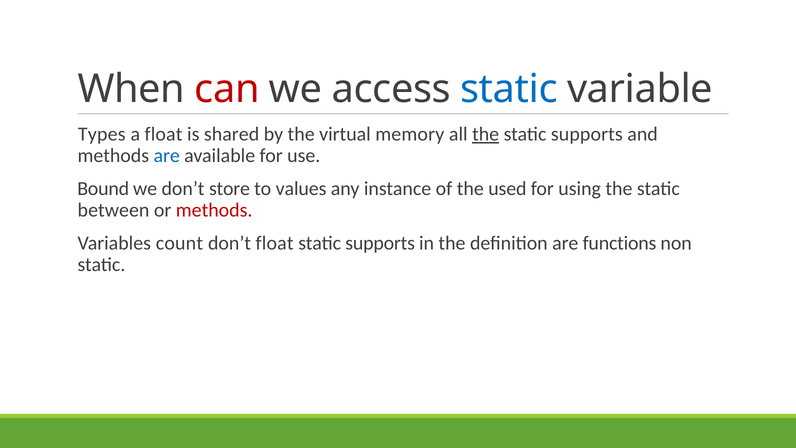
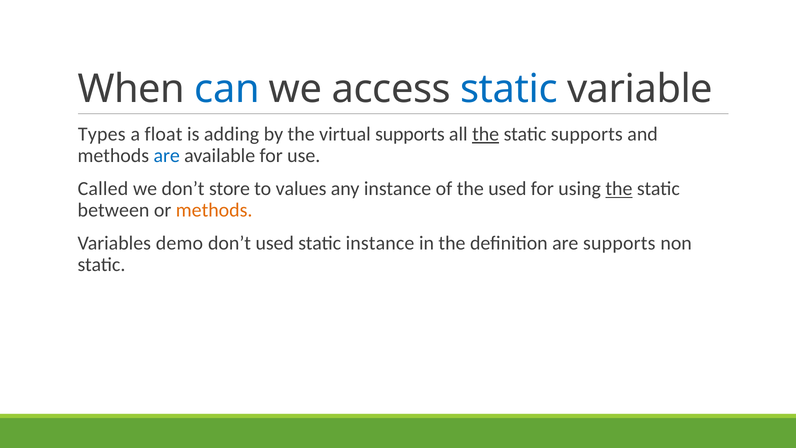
can colour: red -> blue (227, 89)
shared: shared -> adding (232, 134)
virtual memory: memory -> supports (410, 134)
Bound: Bound -> Called (103, 189)
the underline: none -> present (619, 189)
methods colour: red -> orange (214, 210)
count: count -> demo (179, 243)
don’t float: float -> used (275, 243)
supports: supports -> instance (380, 243)
are functions: functions -> supports (619, 243)
